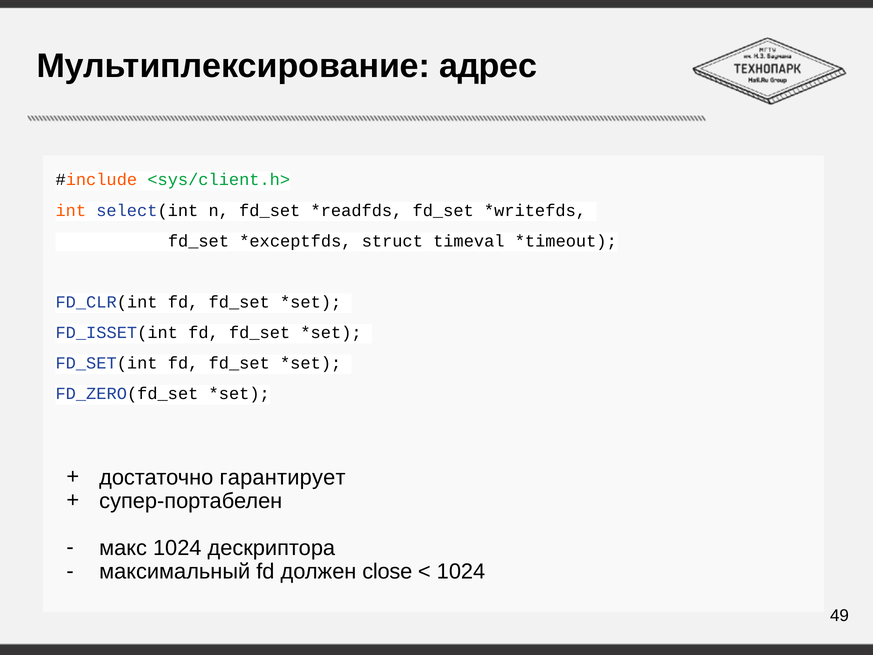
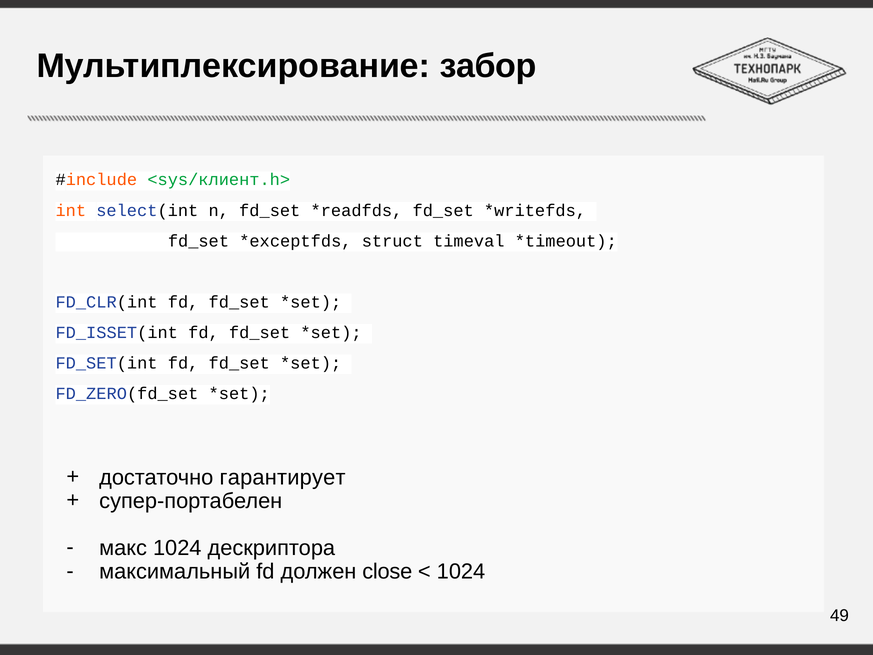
адрес: адрес -> забор (488, 66)
<sys/client.h>: <sys/client.h> -> <sys/клиент.h> (219, 180)
